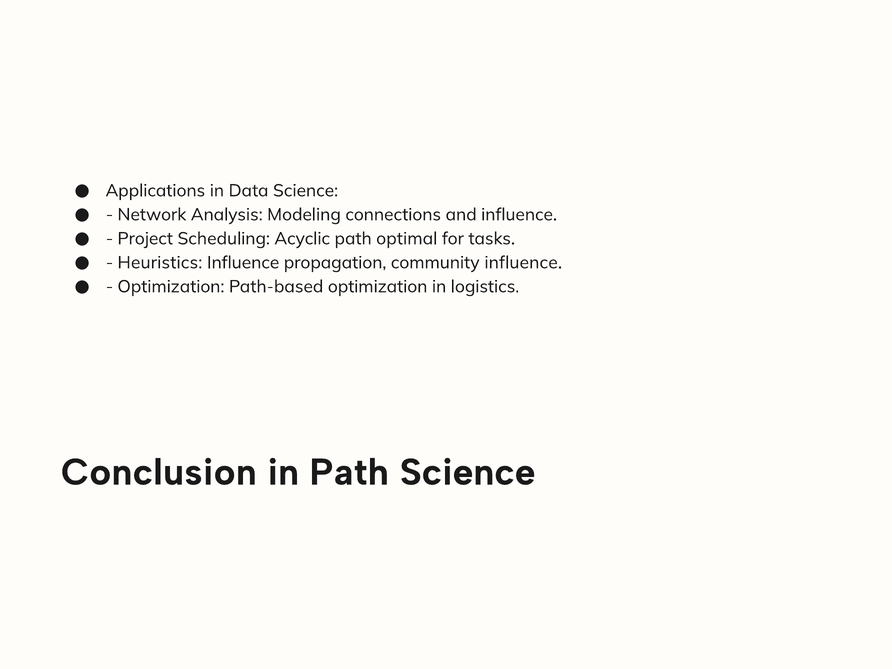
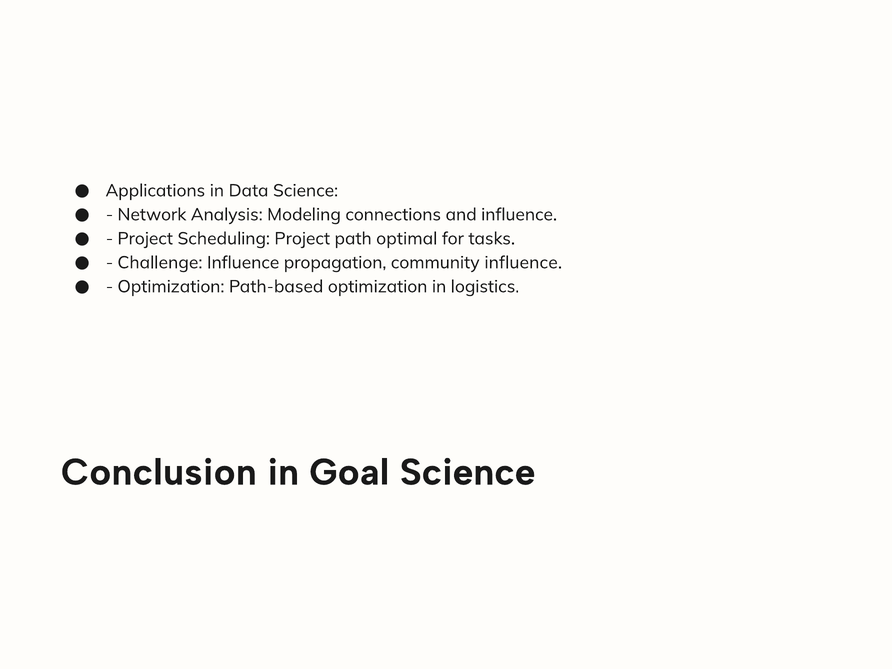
Scheduling Acyclic: Acyclic -> Project (302, 239)
Heuristics: Heuristics -> Challenge (160, 263)
in Path: Path -> Goal (349, 472)
